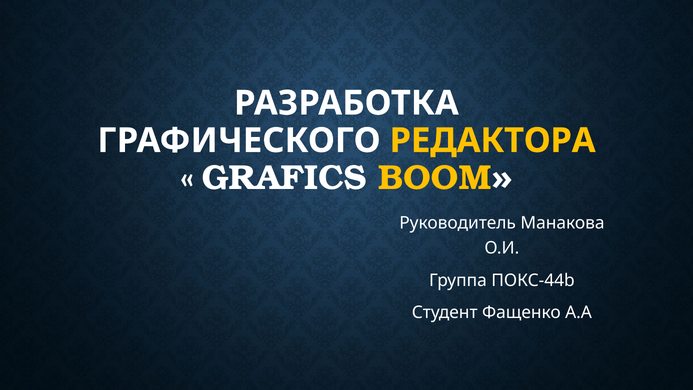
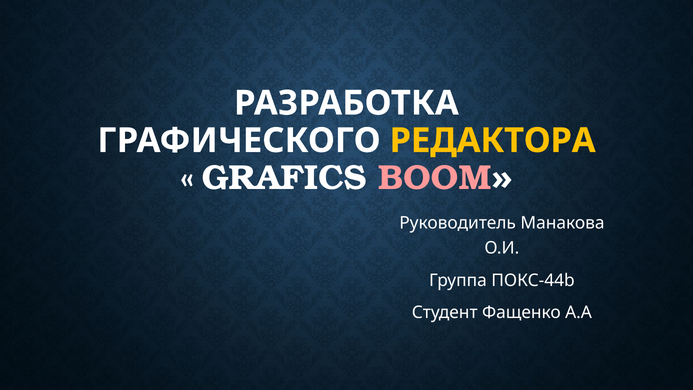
BOOM colour: yellow -> pink (435, 178)
